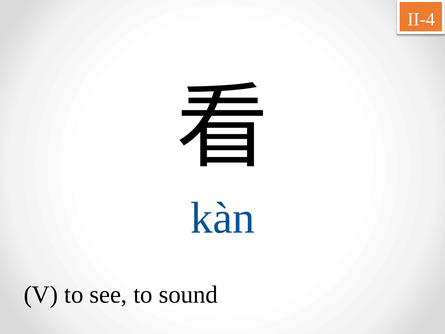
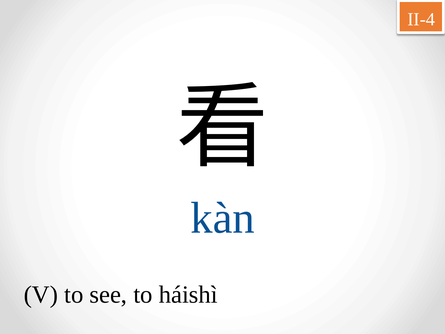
sound: sound -> háishì (188, 294)
